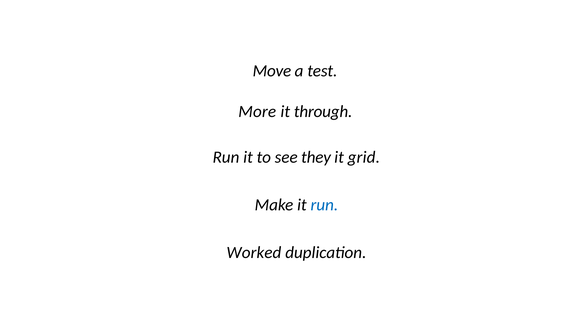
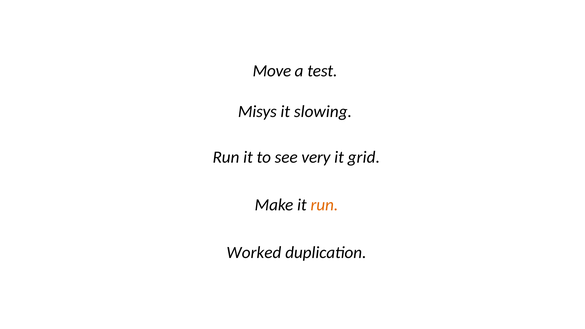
More: More -> Misys (257, 112)
through: through -> slowing (323, 112)
they: they -> very (316, 157)
run colour: blue -> orange (324, 205)
